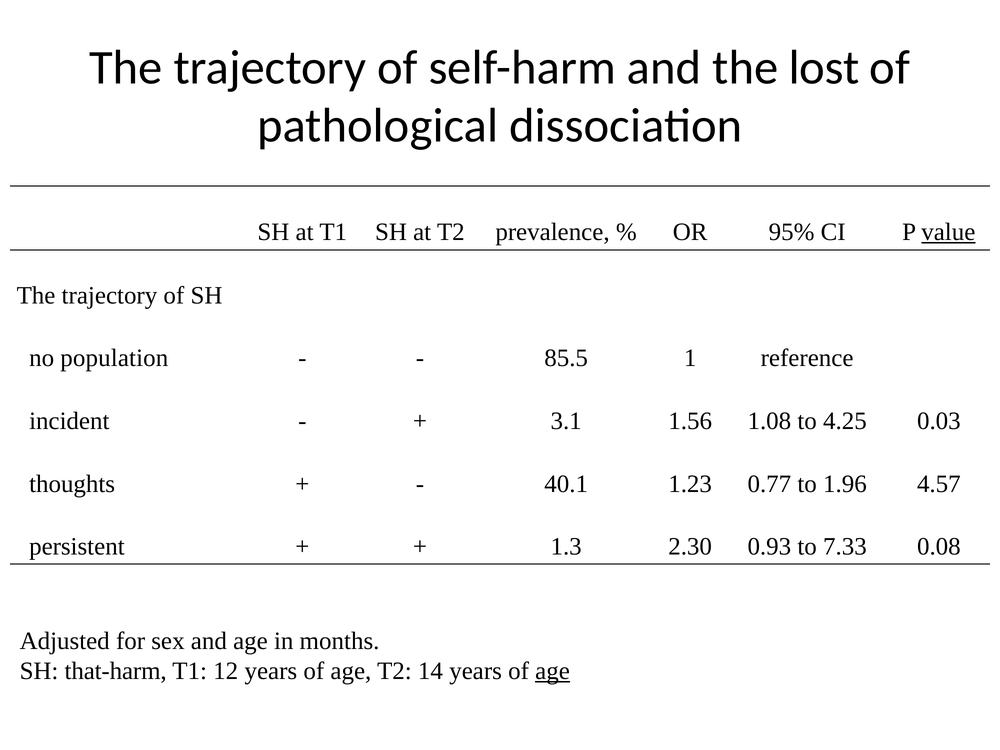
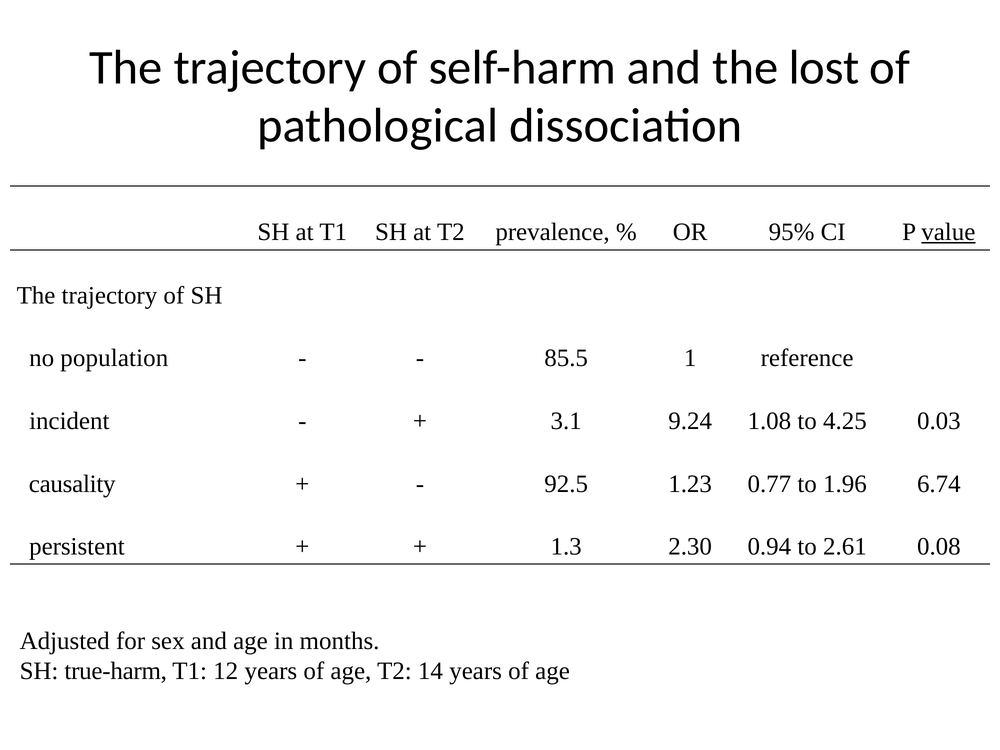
1.56: 1.56 -> 9.24 (690, 421)
thoughts: thoughts -> causality (72, 484)
40.1: 40.1 -> 92.5 (566, 484)
4.57: 4.57 -> 6.74 (939, 484)
0.93: 0.93 -> 0.94 (769, 547)
7.33: 7.33 -> 2.61 (845, 547)
that-harm: that-harm -> true-harm (116, 671)
age underline: present -> none (553, 671)
